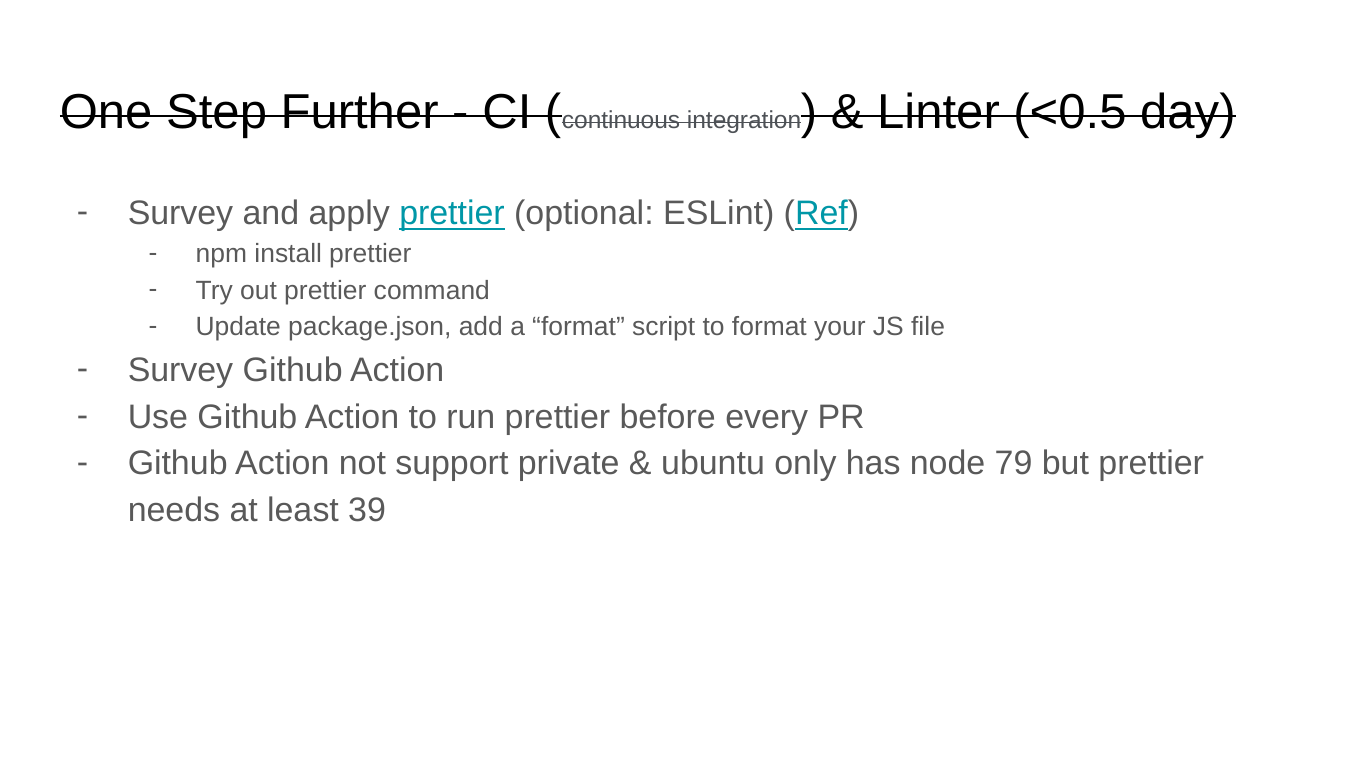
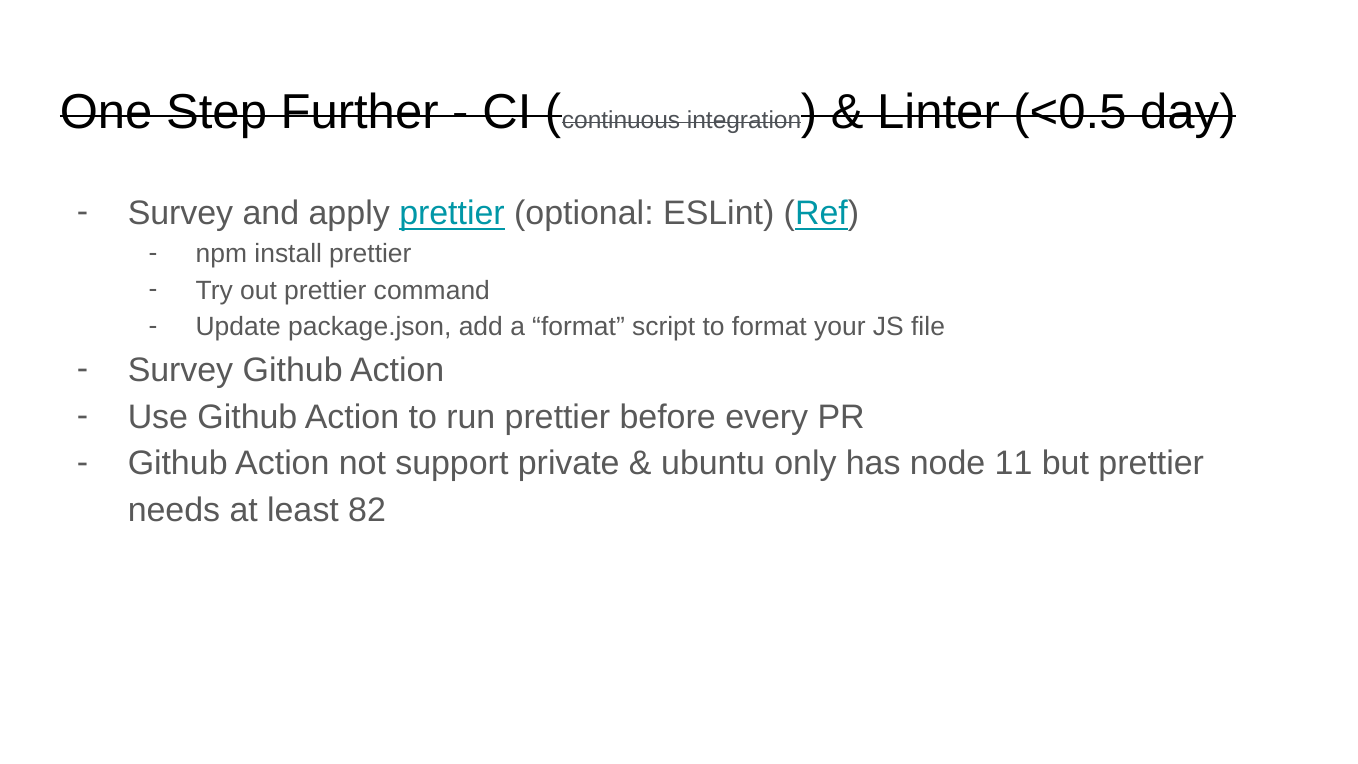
79: 79 -> 11 (1014, 464)
39: 39 -> 82 (367, 510)
